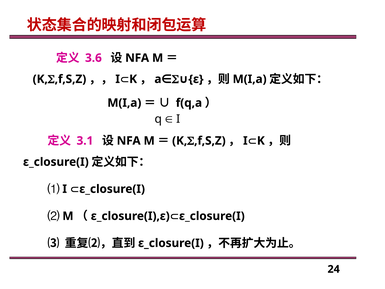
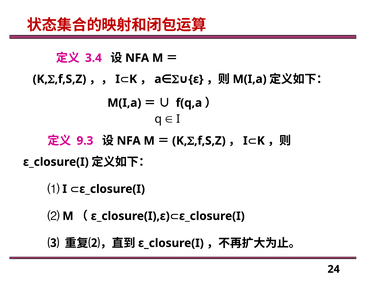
3.6: 3.6 -> 3.4 (93, 58)
3.1: 3.1 -> 9.3 (85, 141)
